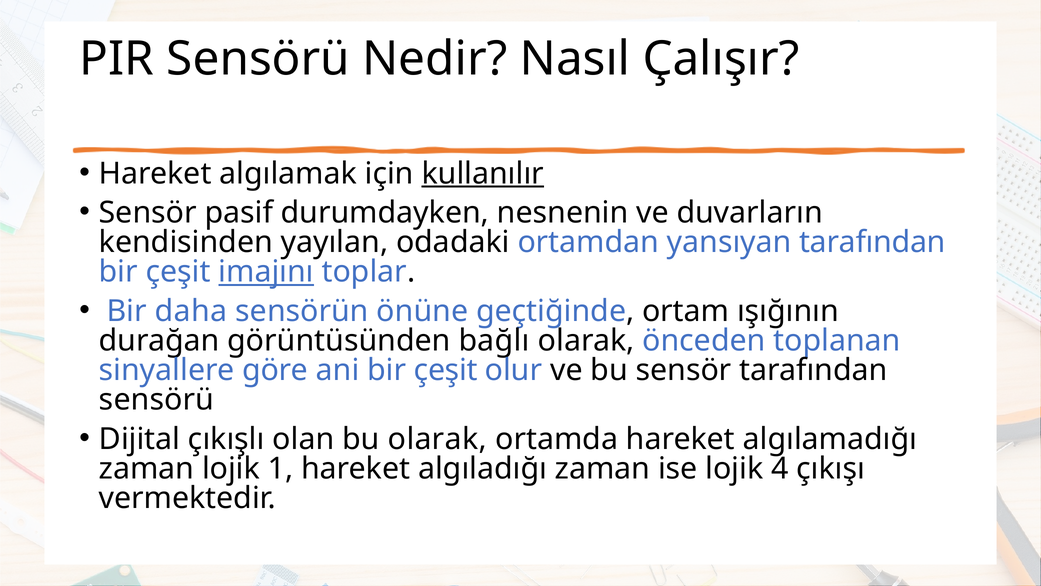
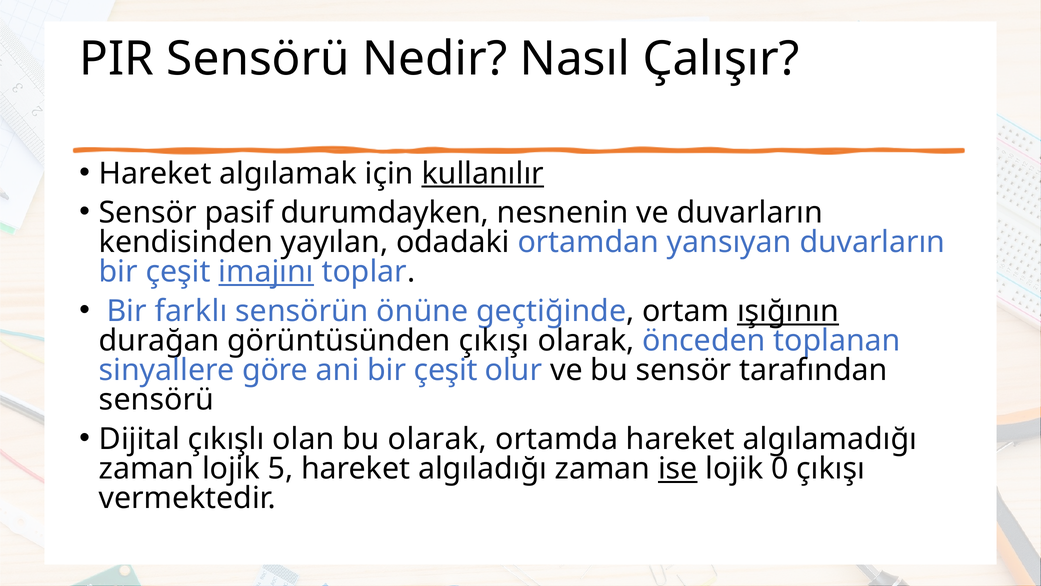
yansıyan tarafından: tarafından -> duvarların (872, 242)
daha: daha -> farklı (191, 311)
ışığının underline: none -> present (788, 311)
görüntüsünden bağlı: bağlı -> çıkışı (494, 341)
1: 1 -> 5 (281, 468)
ise underline: none -> present (678, 468)
4: 4 -> 0 (780, 468)
